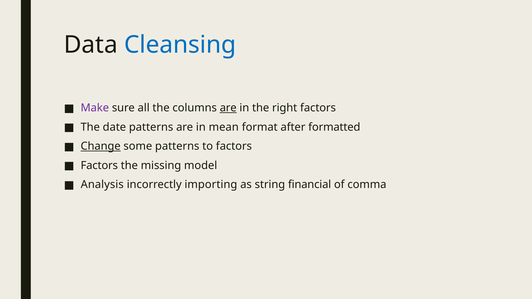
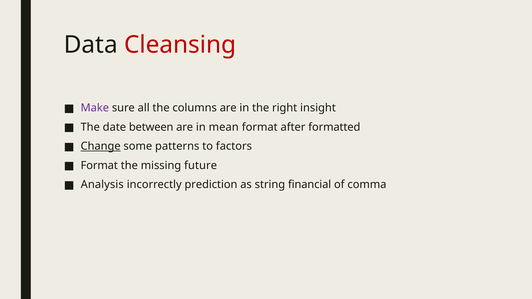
Cleansing colour: blue -> red (180, 45)
are underline: present -> none (228, 108)
right factors: factors -> insight (318, 108)
date patterns: patterns -> between (151, 127)
Factors: Factors -> Format (99, 166)
model: model -> future (201, 166)
importing: importing -> prediction (211, 185)
